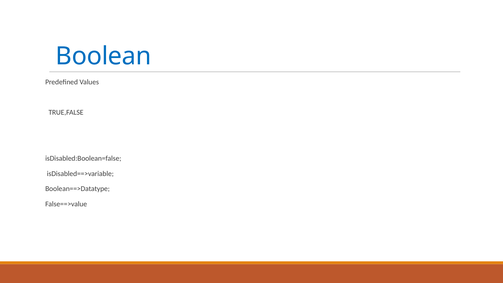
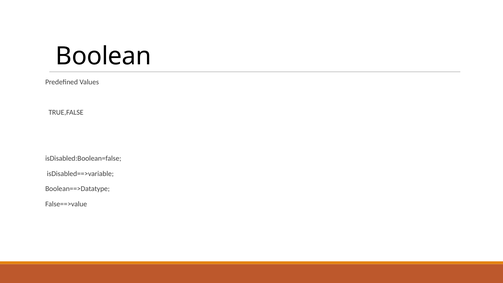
Boolean colour: blue -> black (103, 56)
